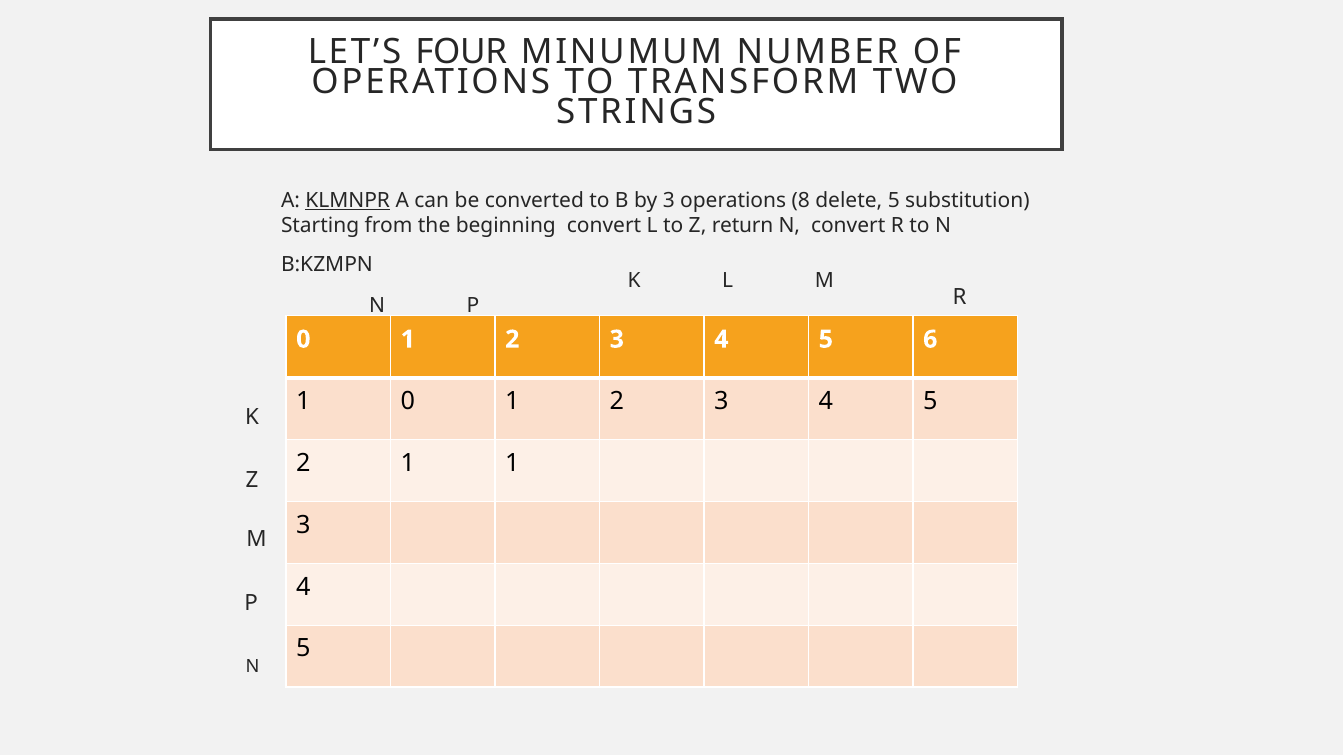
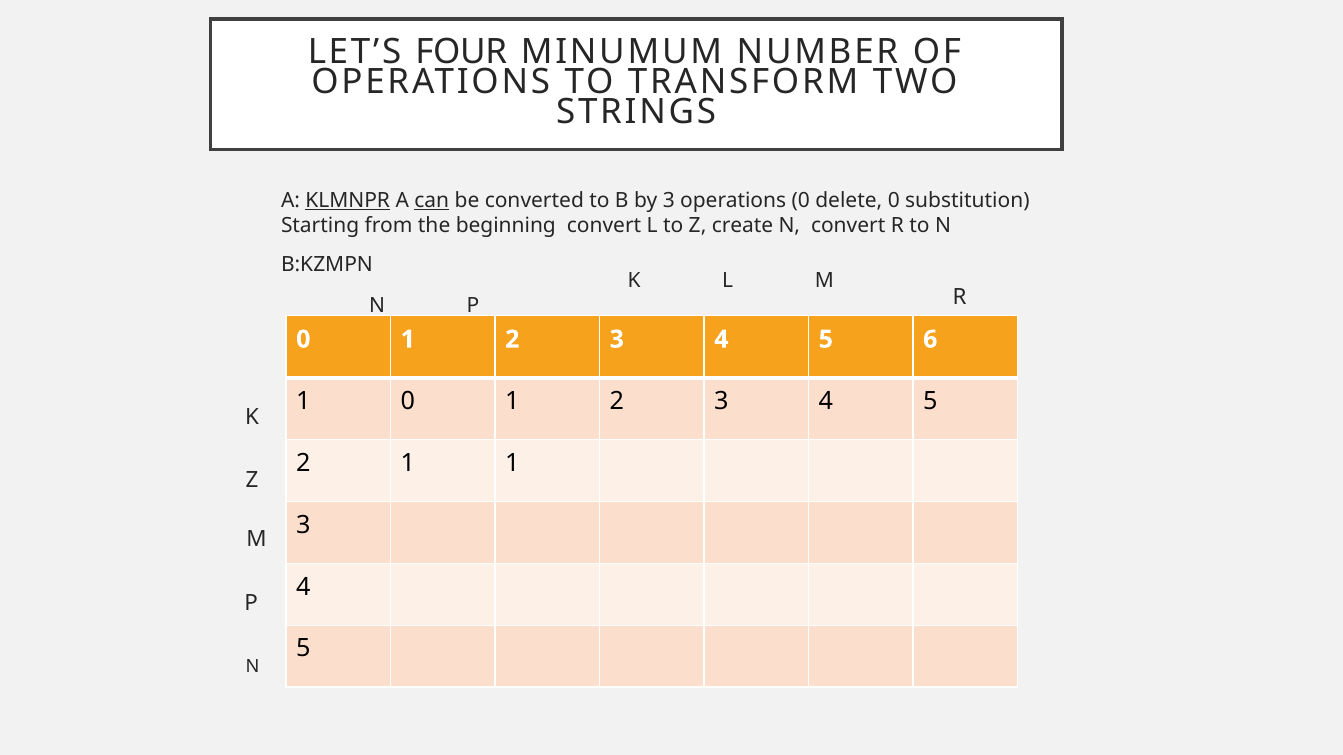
can underline: none -> present (432, 201)
operations 8: 8 -> 0 (801, 201)
delete 5: 5 -> 0 (894, 201)
return: return -> create (743, 226)
